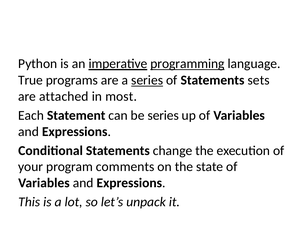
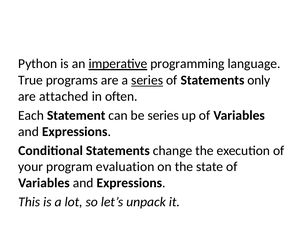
programming underline: present -> none (187, 64)
sets: sets -> only (259, 80)
most: most -> often (121, 97)
comments: comments -> evaluation (125, 167)
